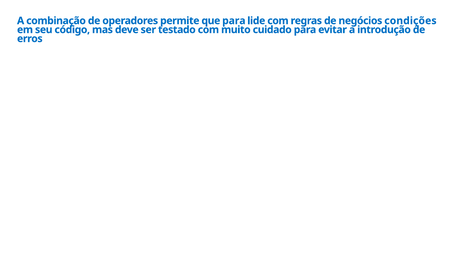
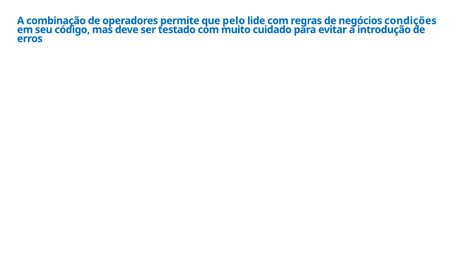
que para: para -> pelo (234, 21)
